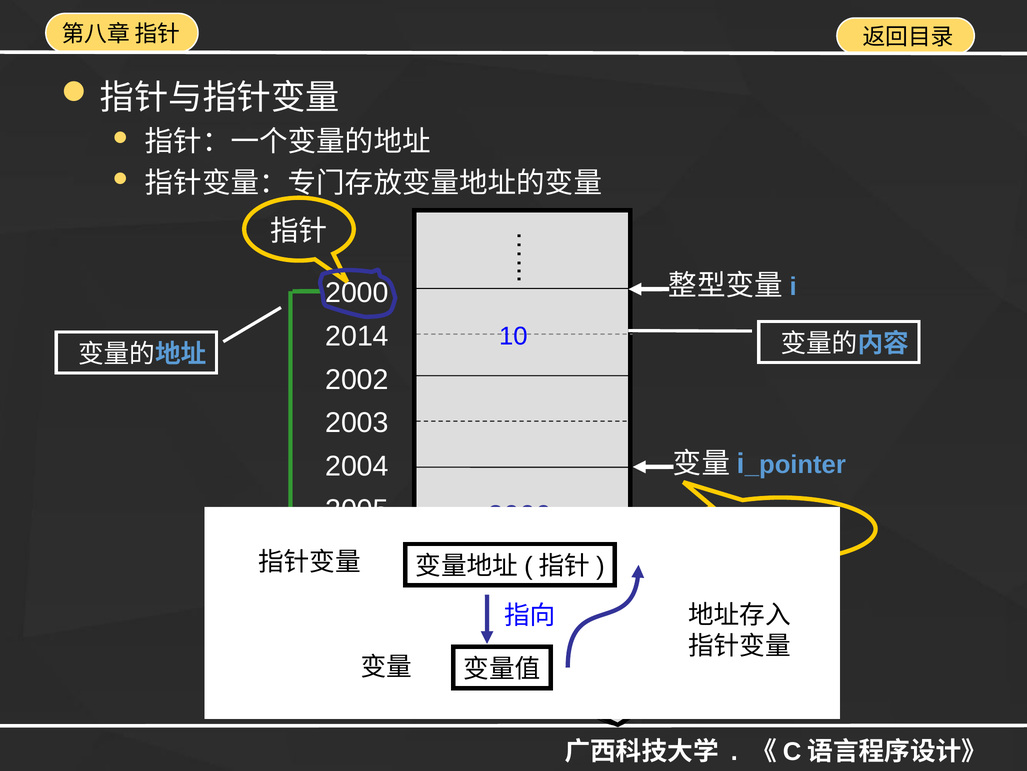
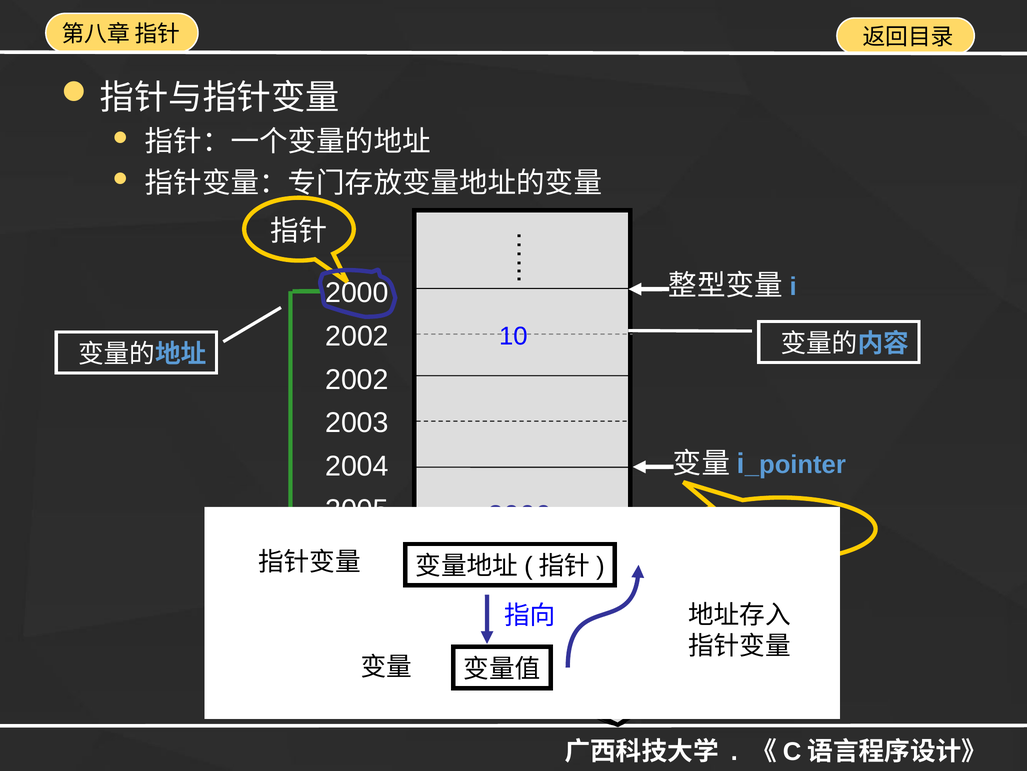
2014: 2014 -> 2002 (357, 336)
